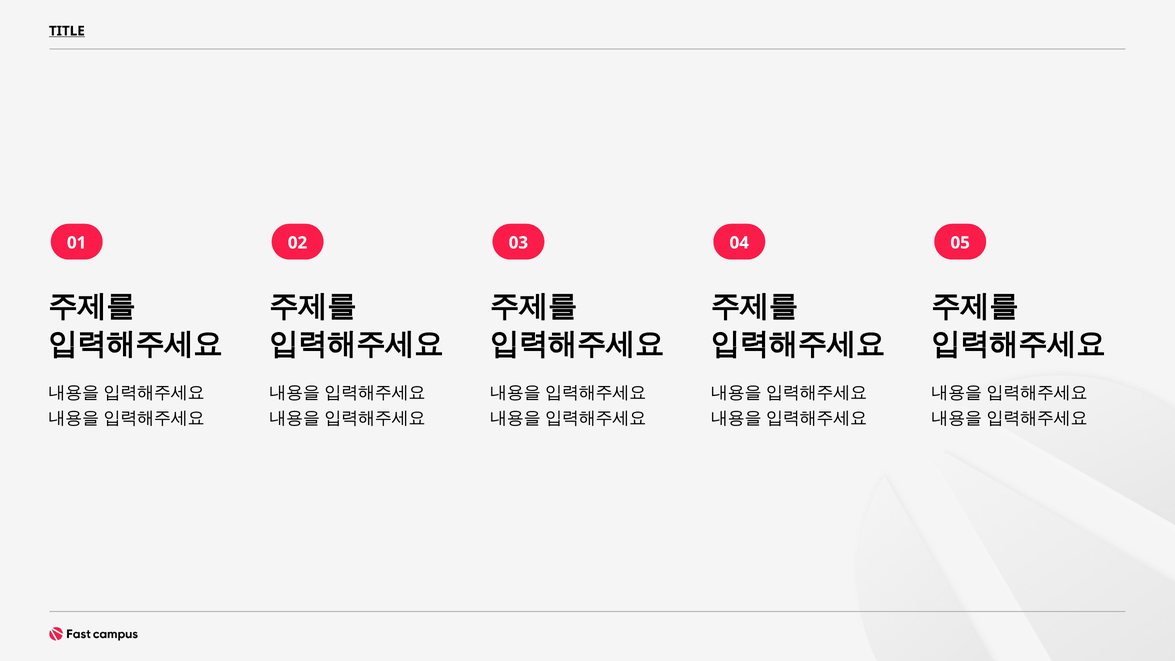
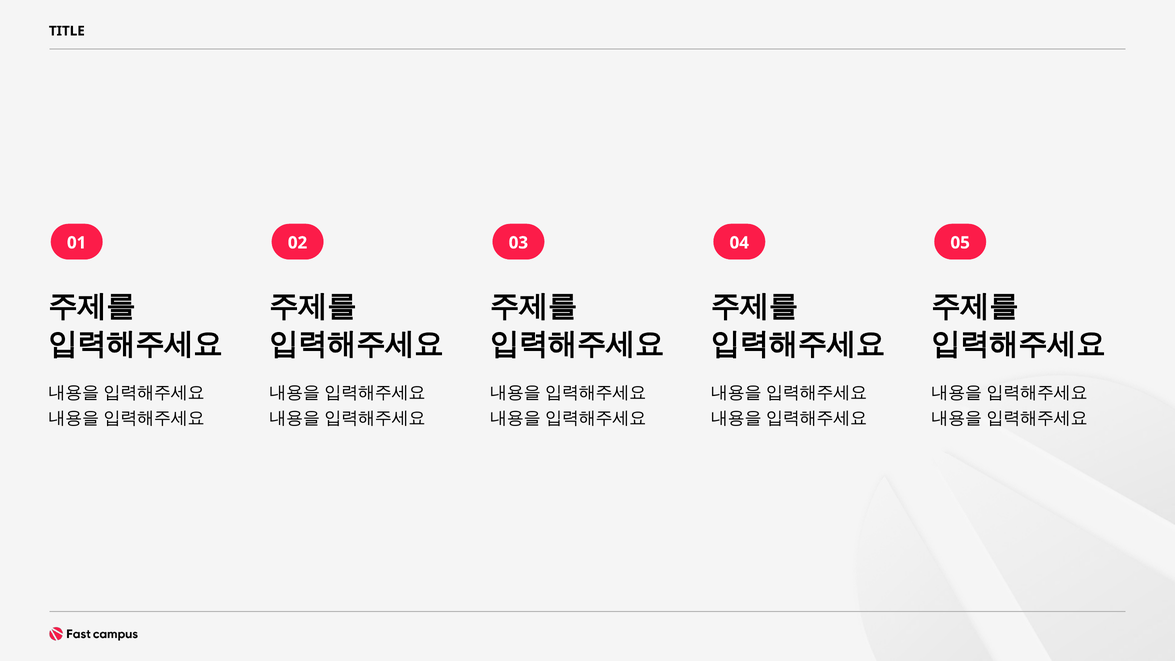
TITLE underline: present -> none (67, 31)
